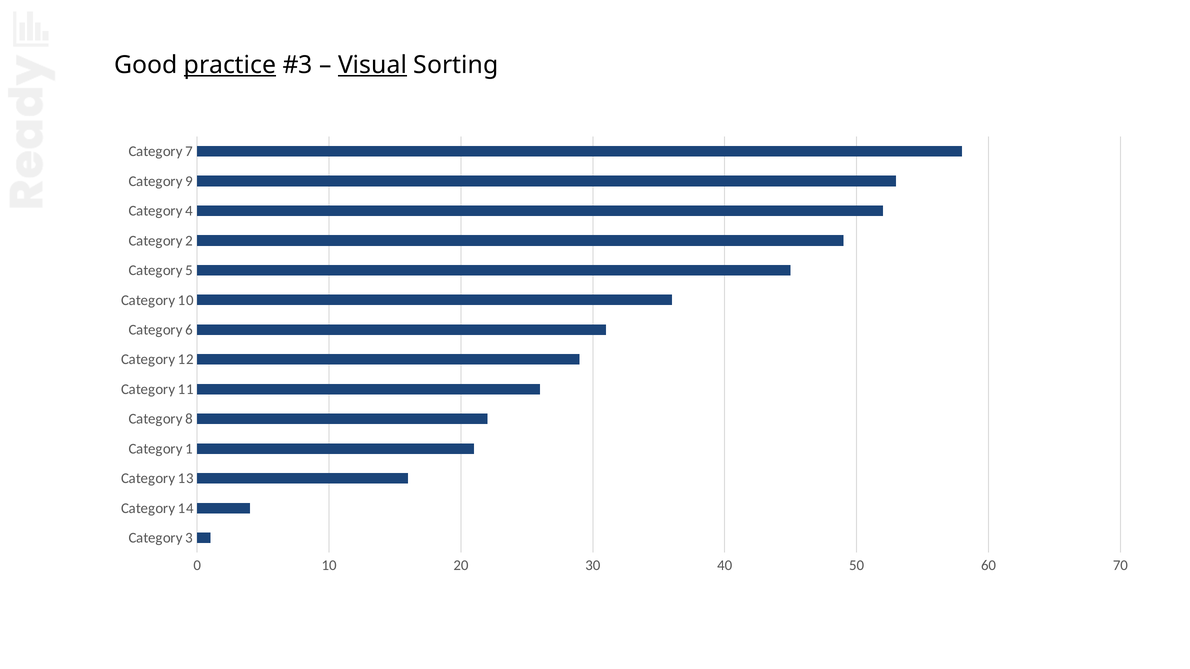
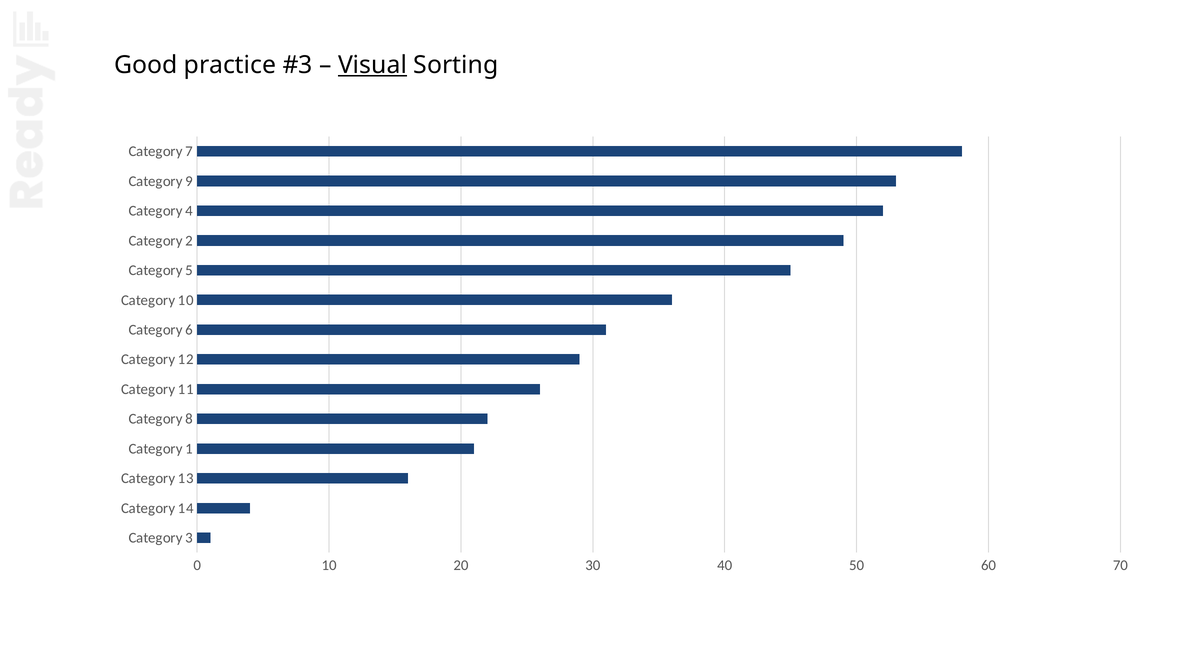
practice underline: present -> none (230, 65)
